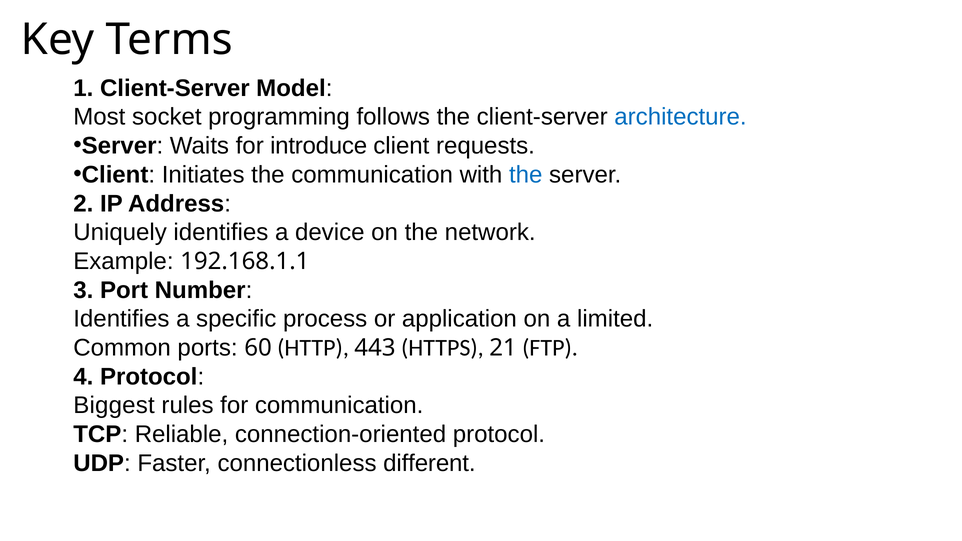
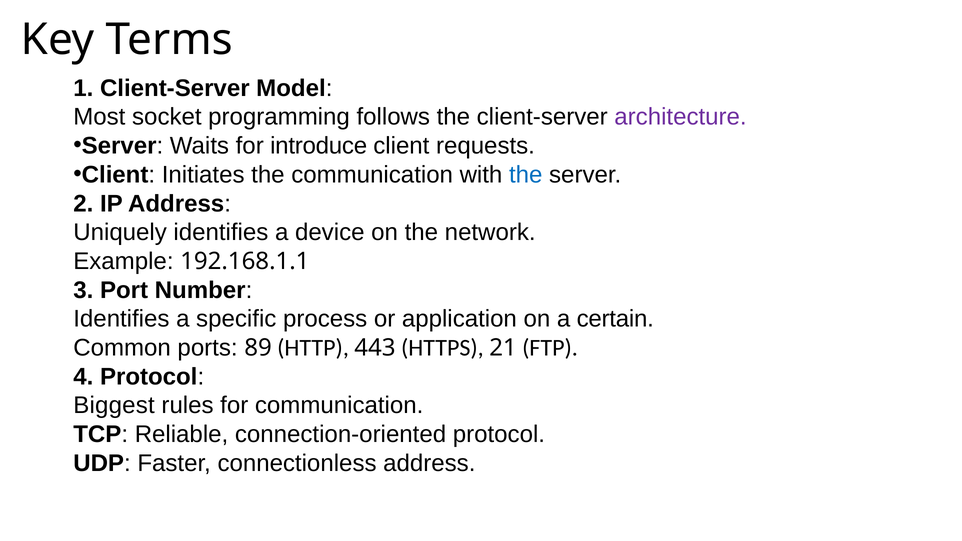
architecture colour: blue -> purple (680, 117)
limited: limited -> certain (615, 319)
60: 60 -> 89 (258, 348)
connectionless different: different -> address (429, 463)
